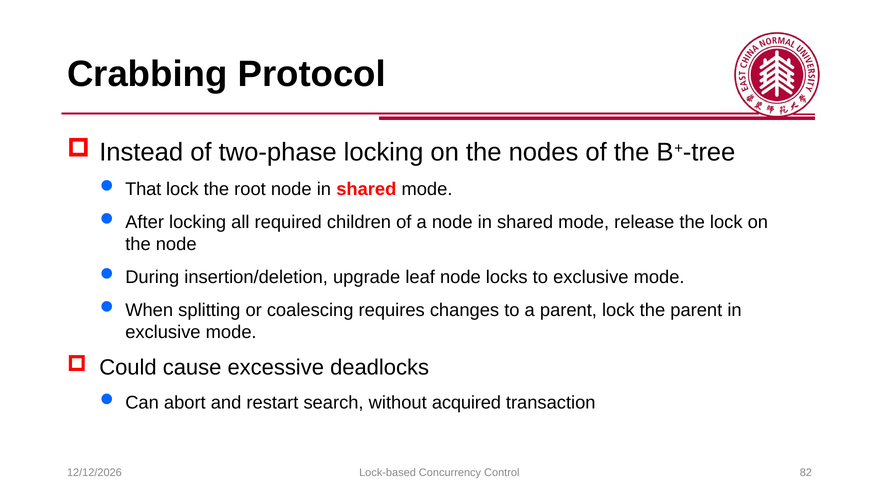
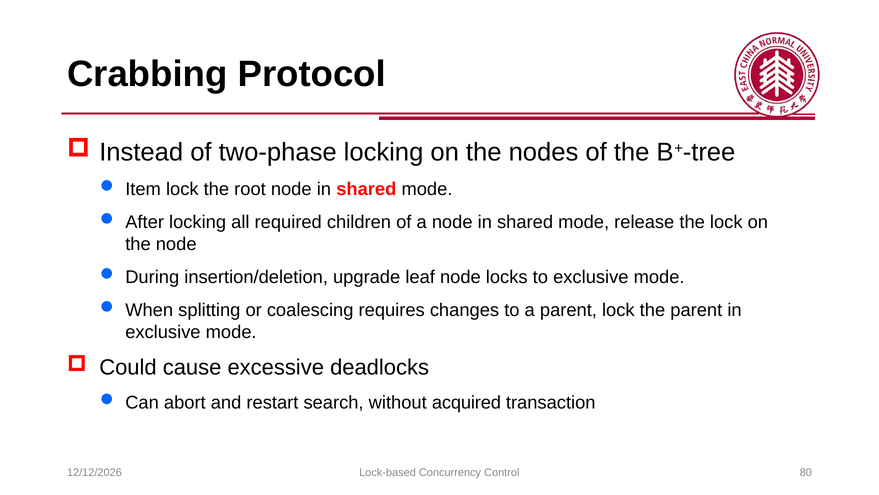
That: That -> Item (143, 189)
82: 82 -> 80 (806, 472)
